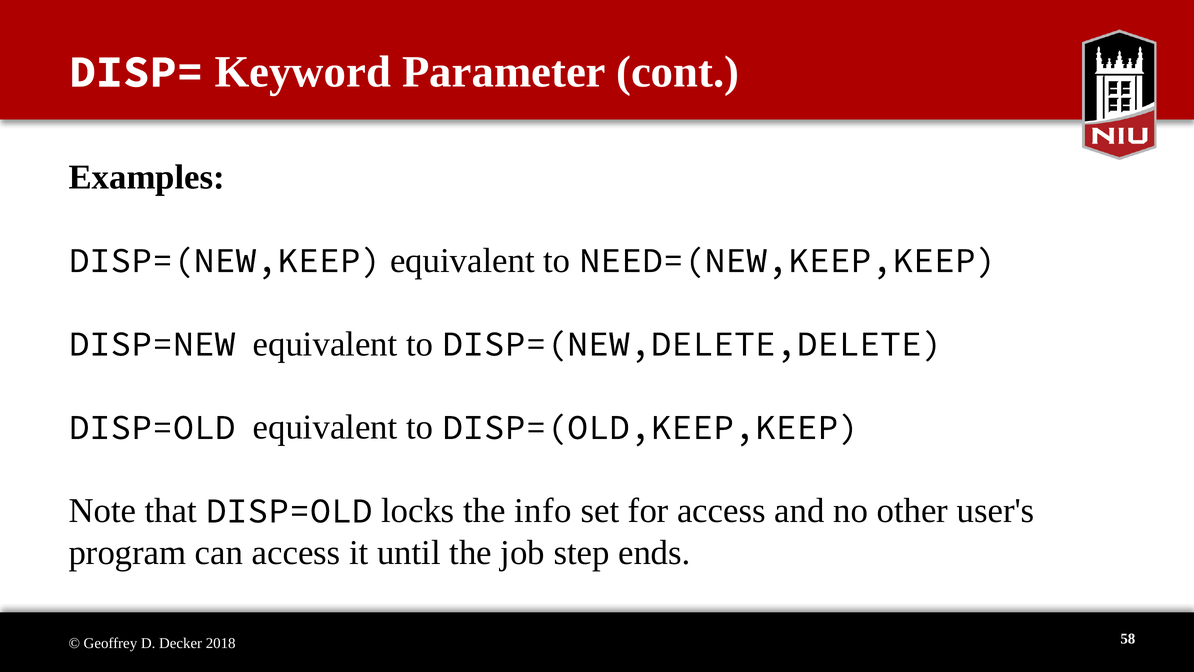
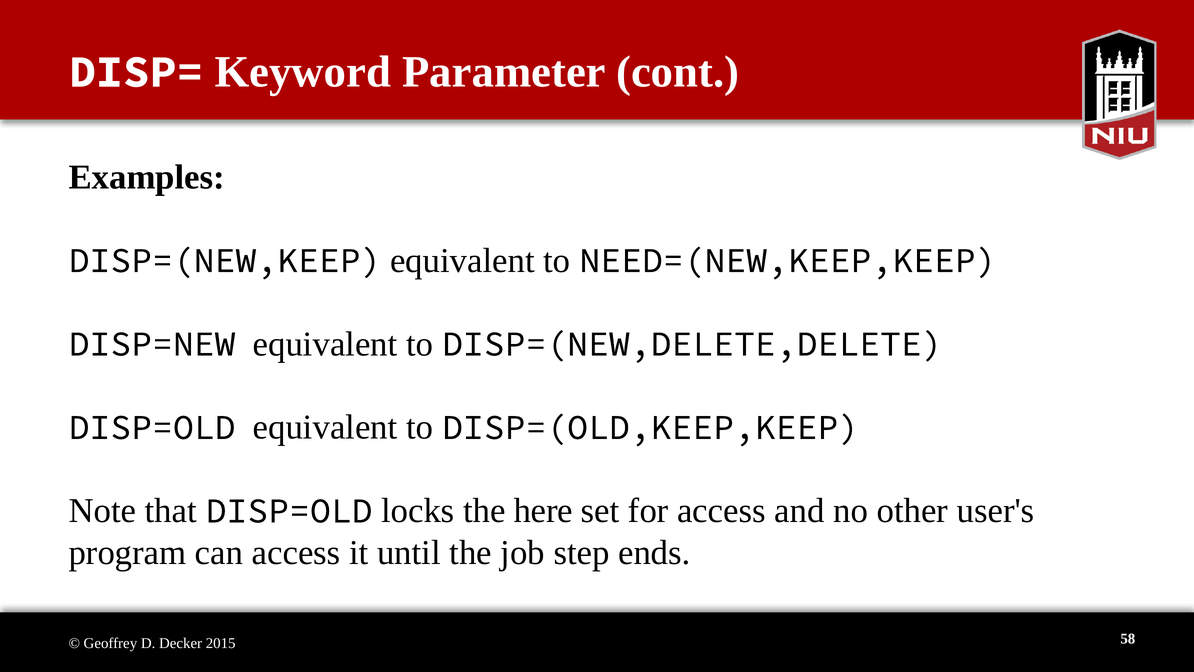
info: info -> here (543, 511)
2018: 2018 -> 2015 (221, 643)
